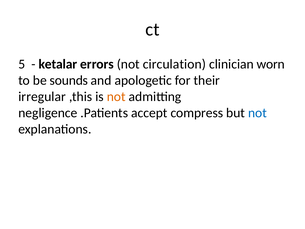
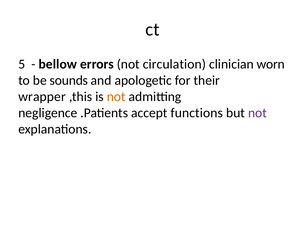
ketalar: ketalar -> bellow (58, 64)
irregular: irregular -> wrapper (42, 97)
compress: compress -> functions (197, 113)
not colour: blue -> purple (257, 113)
